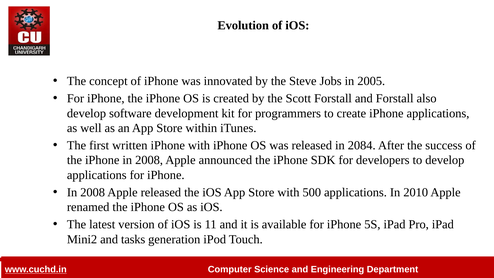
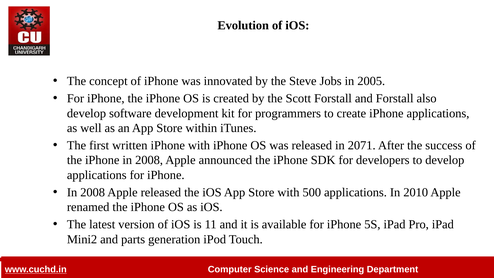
2084: 2084 -> 2071 (362, 145)
tasks: tasks -> parts (133, 239)
